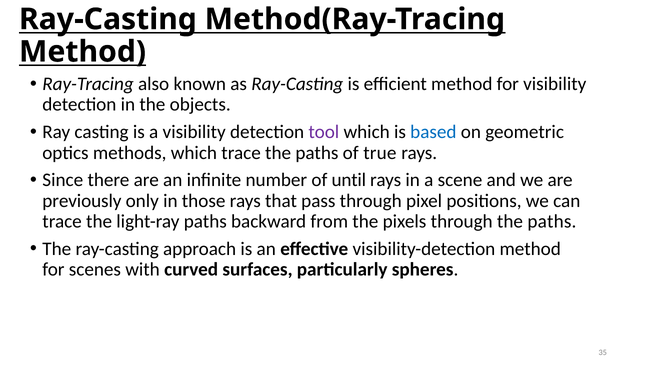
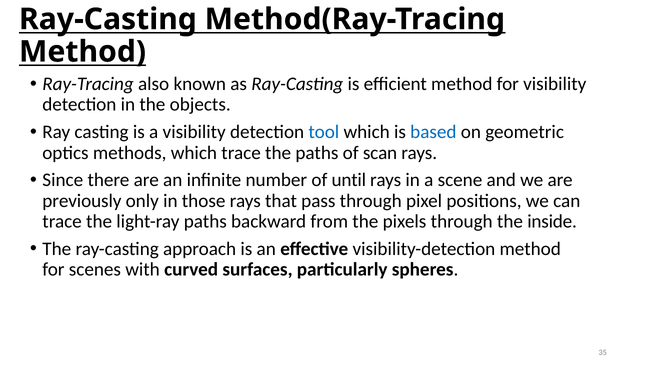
tool colour: purple -> blue (324, 132)
true: true -> scan (380, 153)
through the paths: paths -> inside (552, 222)
